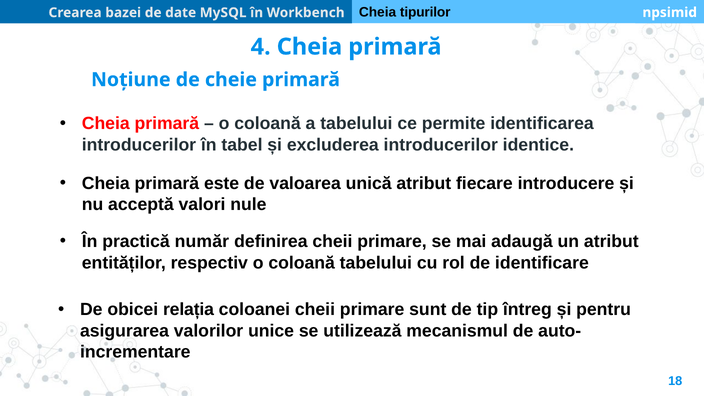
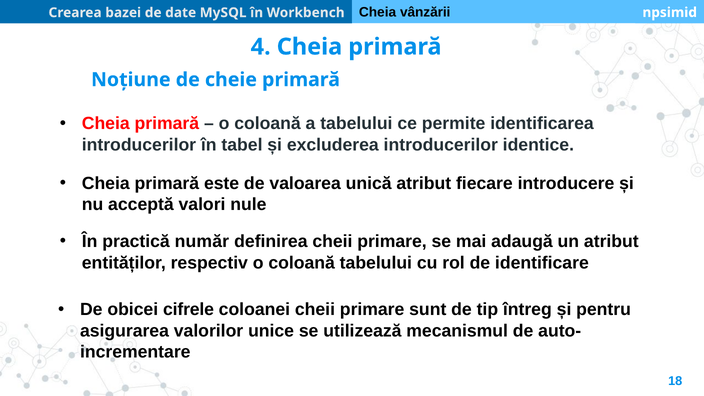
tipurilor: tipurilor -> vânzării (425, 12)
relația: relația -> cifrele (189, 310)
